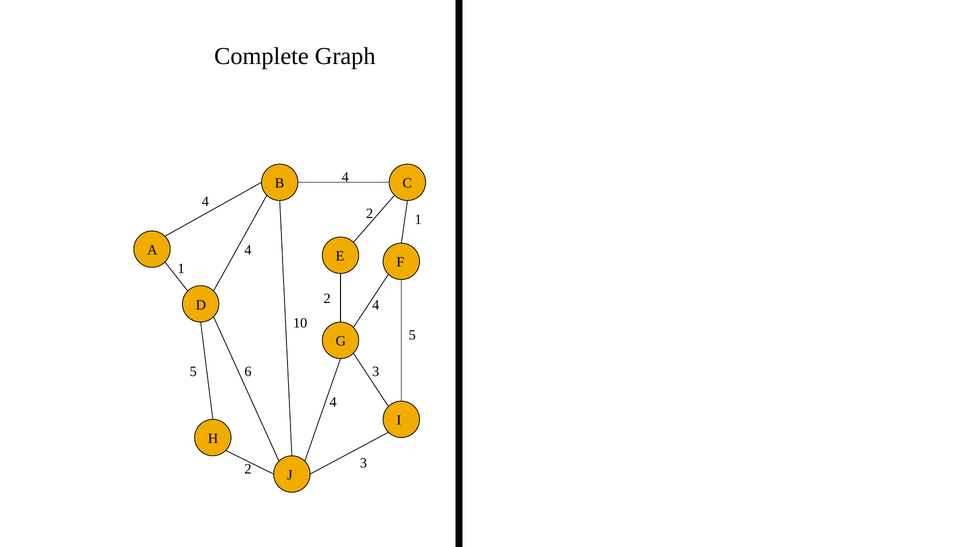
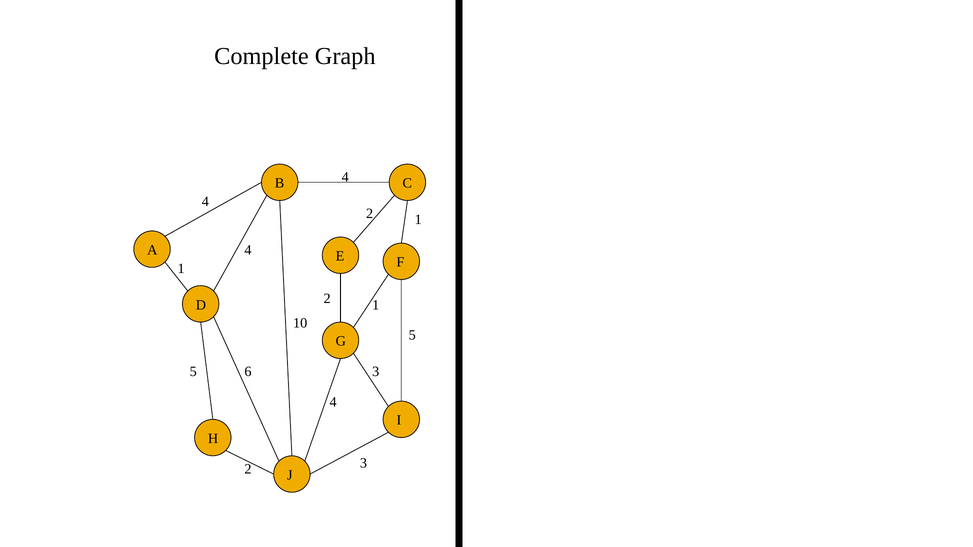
4: 4 -> 1 (376, 305)
